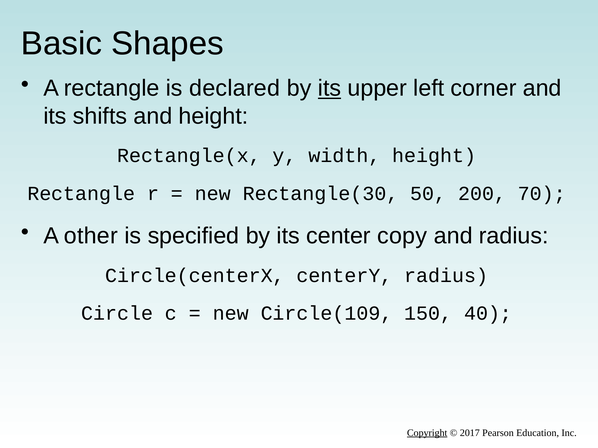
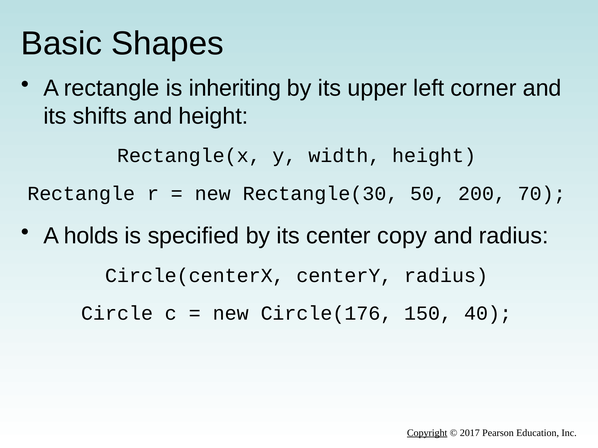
declared: declared -> inheriting (235, 88)
its underline: present -> none (330, 88)
other: other -> holds (91, 236)
Circle(109: Circle(109 -> Circle(176 (326, 314)
